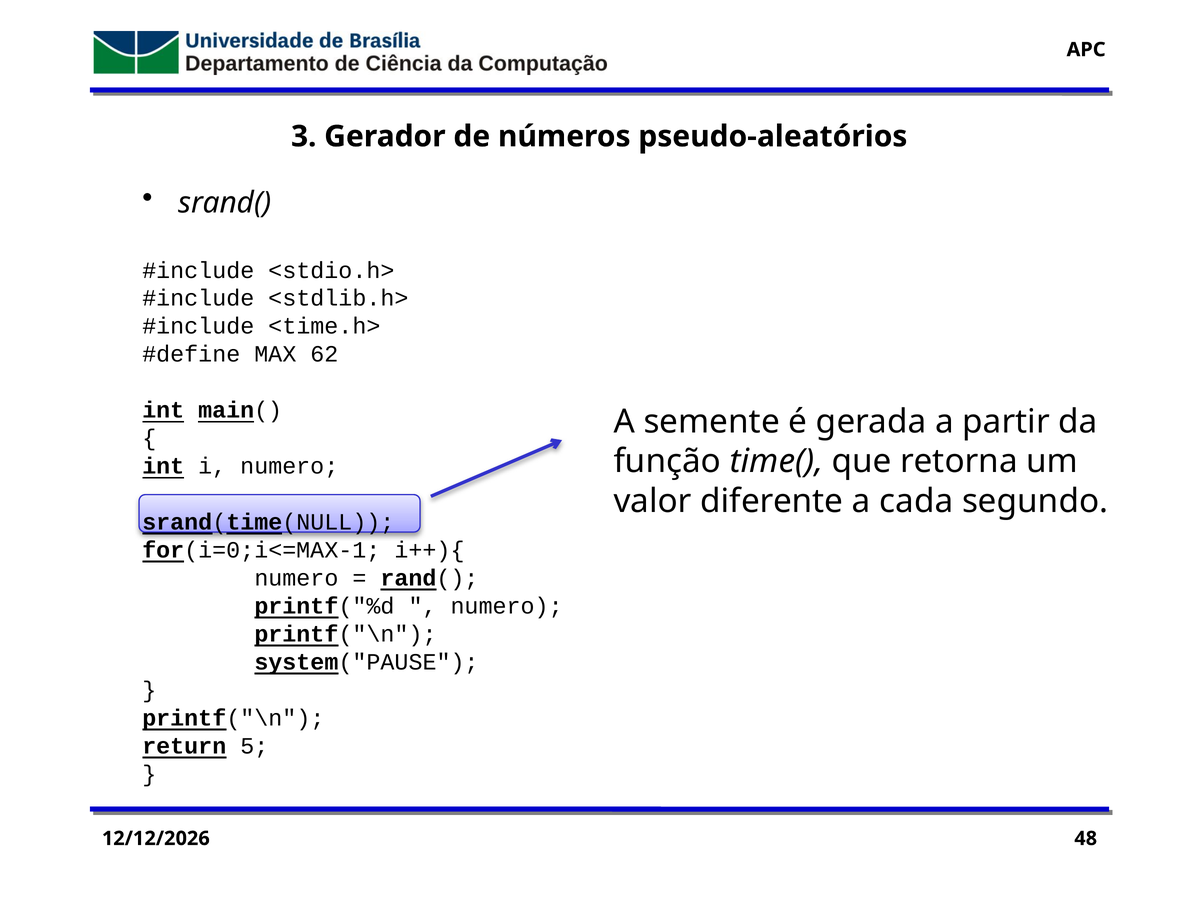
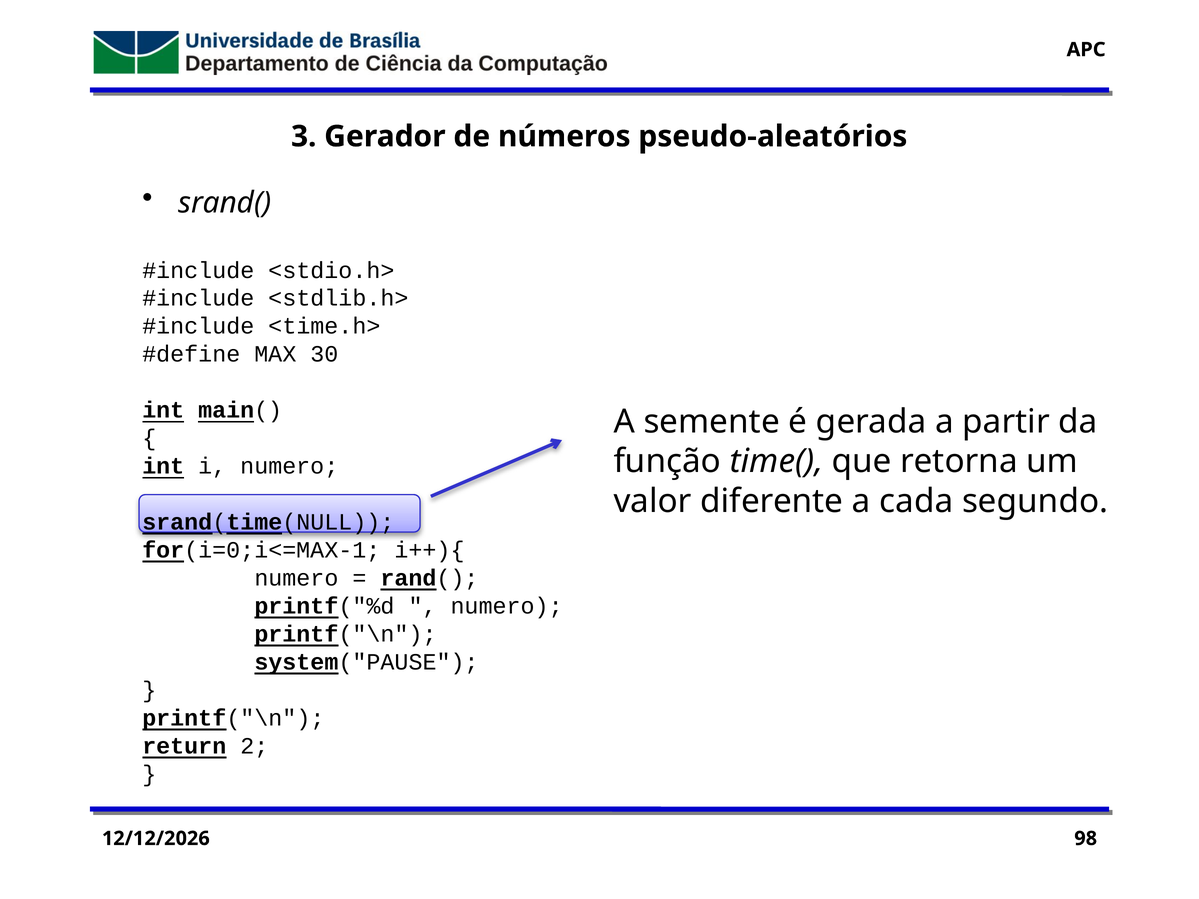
62: 62 -> 30 (324, 354)
5: 5 -> 2 (254, 746)
48: 48 -> 98 (1086, 839)
